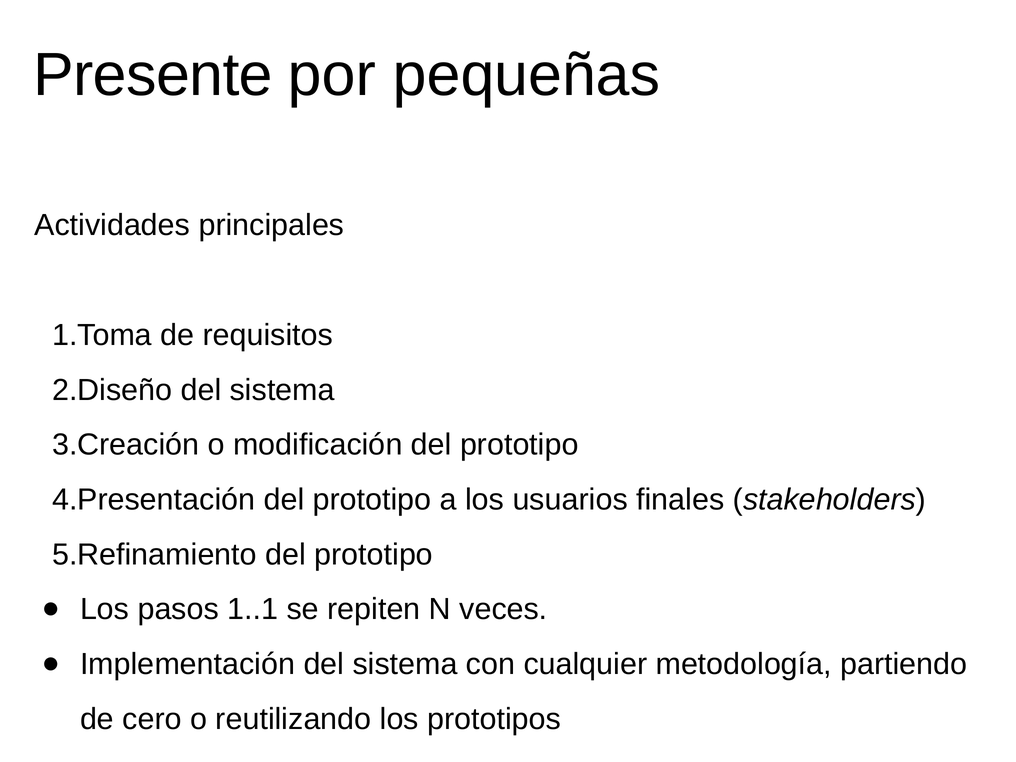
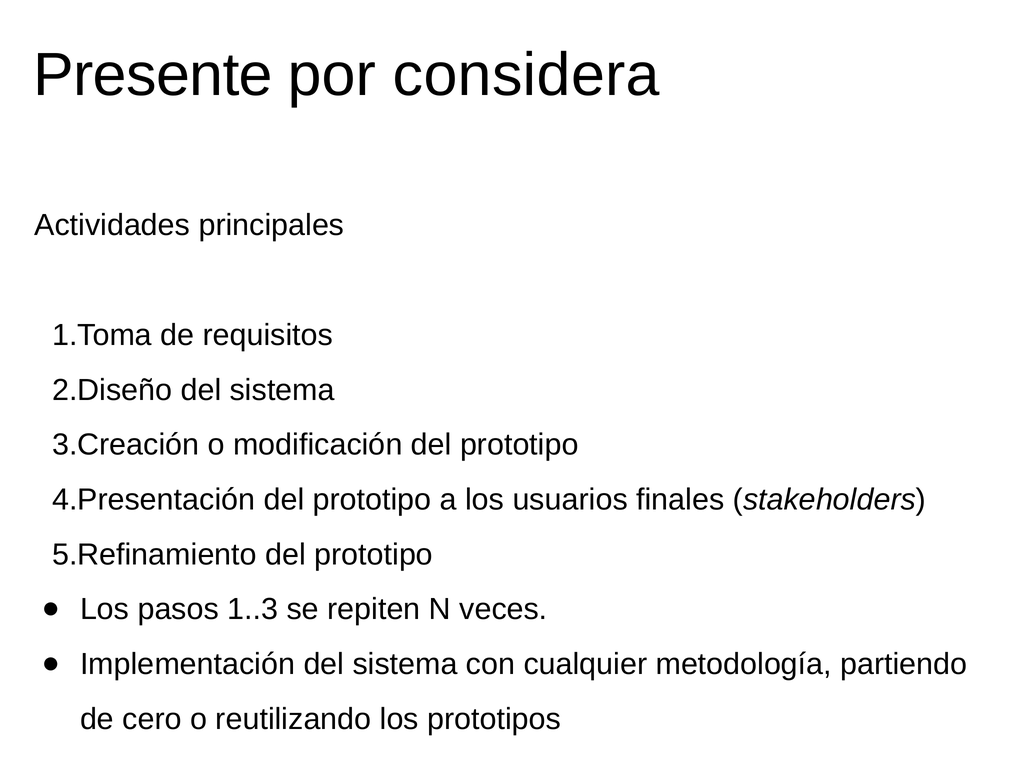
pequeñas: pequeñas -> considera (526, 75)
1..1: 1..1 -> 1..3 (253, 609)
